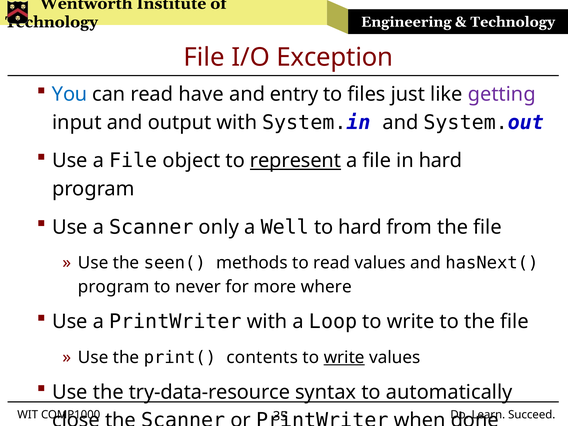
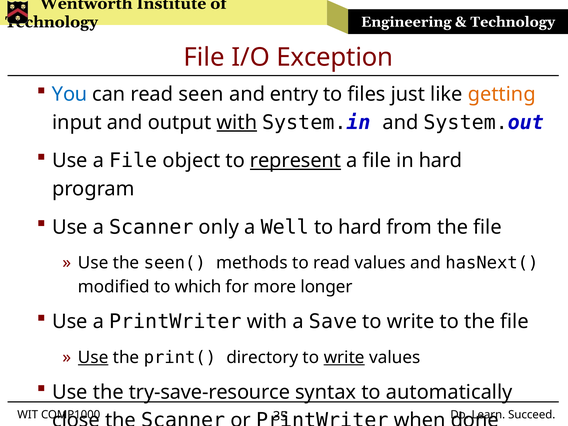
have: have -> seen (201, 94)
getting colour: purple -> orange (502, 94)
with underline: none -> present (237, 122)
program: program -> modified (114, 287)
never: never -> which (198, 287)
where: where -> longer (326, 287)
Loop: Loop -> Save (333, 322)
Use underline: none -> present (93, 357)
contents: contents -> directory (262, 357)
try-data-resource: try-data-resource -> try-save-resource (209, 392)
